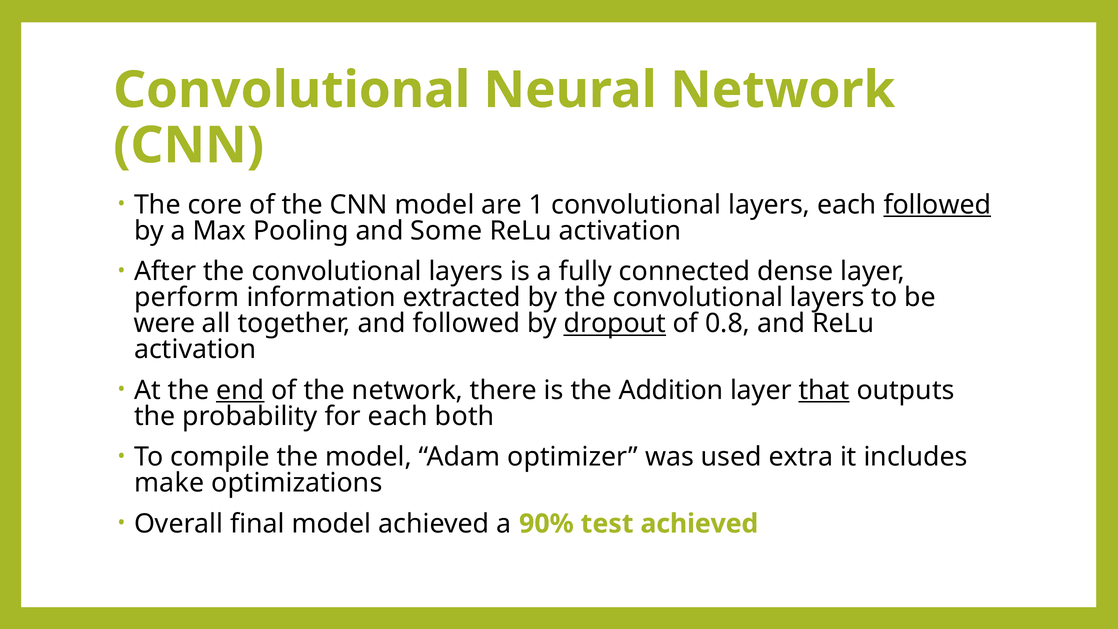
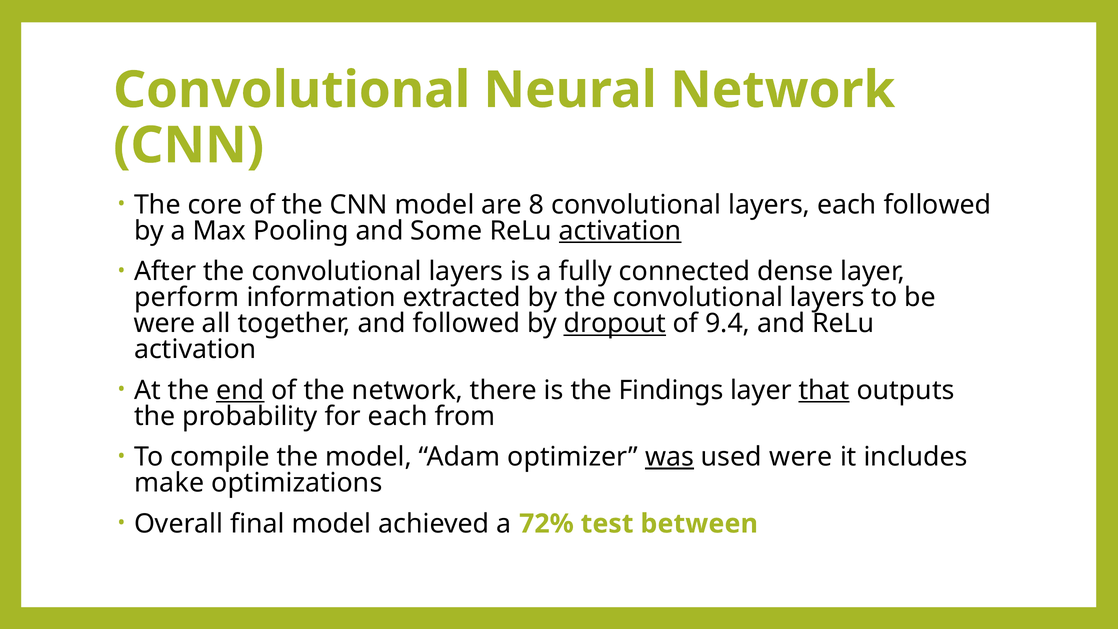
1: 1 -> 8 (537, 205)
followed underline: present -> none (937, 205)
activation underline: none -> present (620, 231)
0.8: 0.8 -> 9.4 (728, 324)
Addition: Addition -> Findings (671, 390)
both: both -> from (465, 416)
was underline: none -> present (669, 457)
used extra: extra -> were (801, 457)
90%: 90% -> 72% (546, 524)
test achieved: achieved -> between (699, 524)
